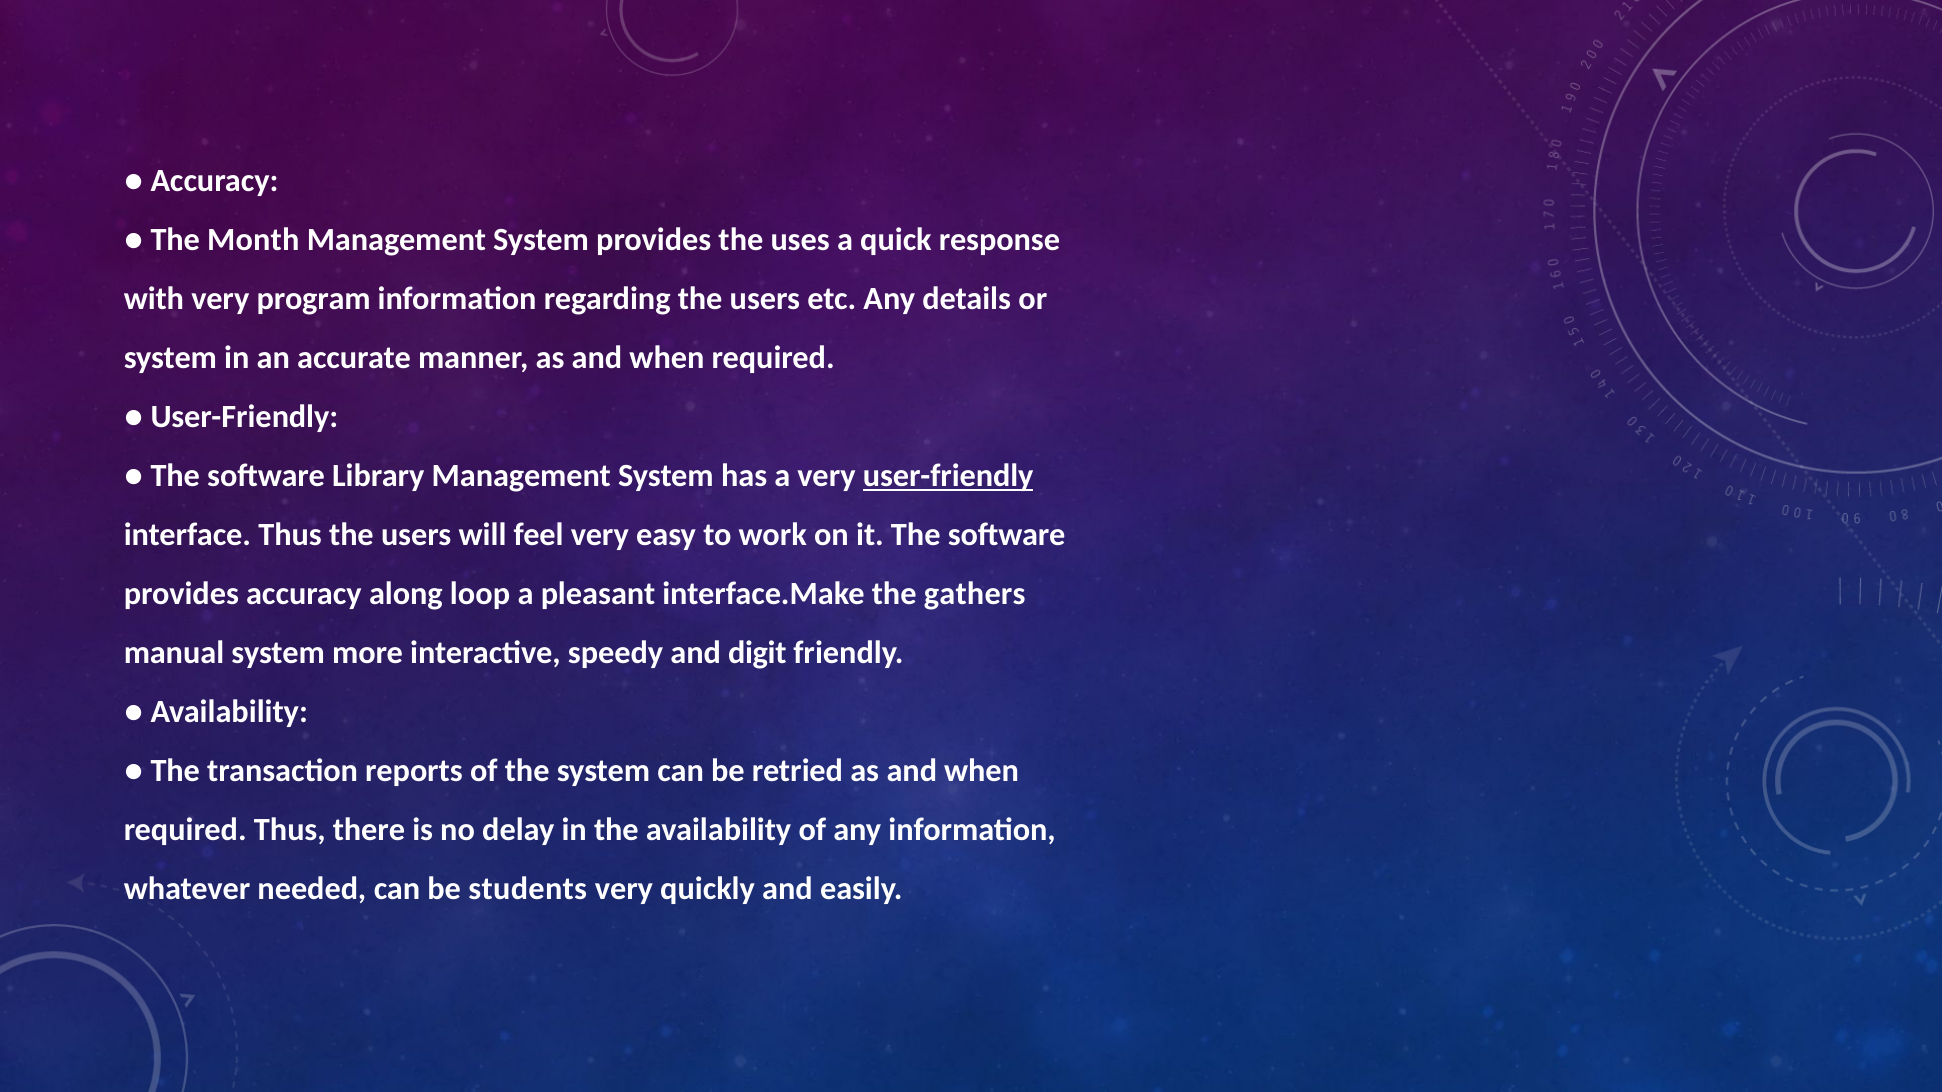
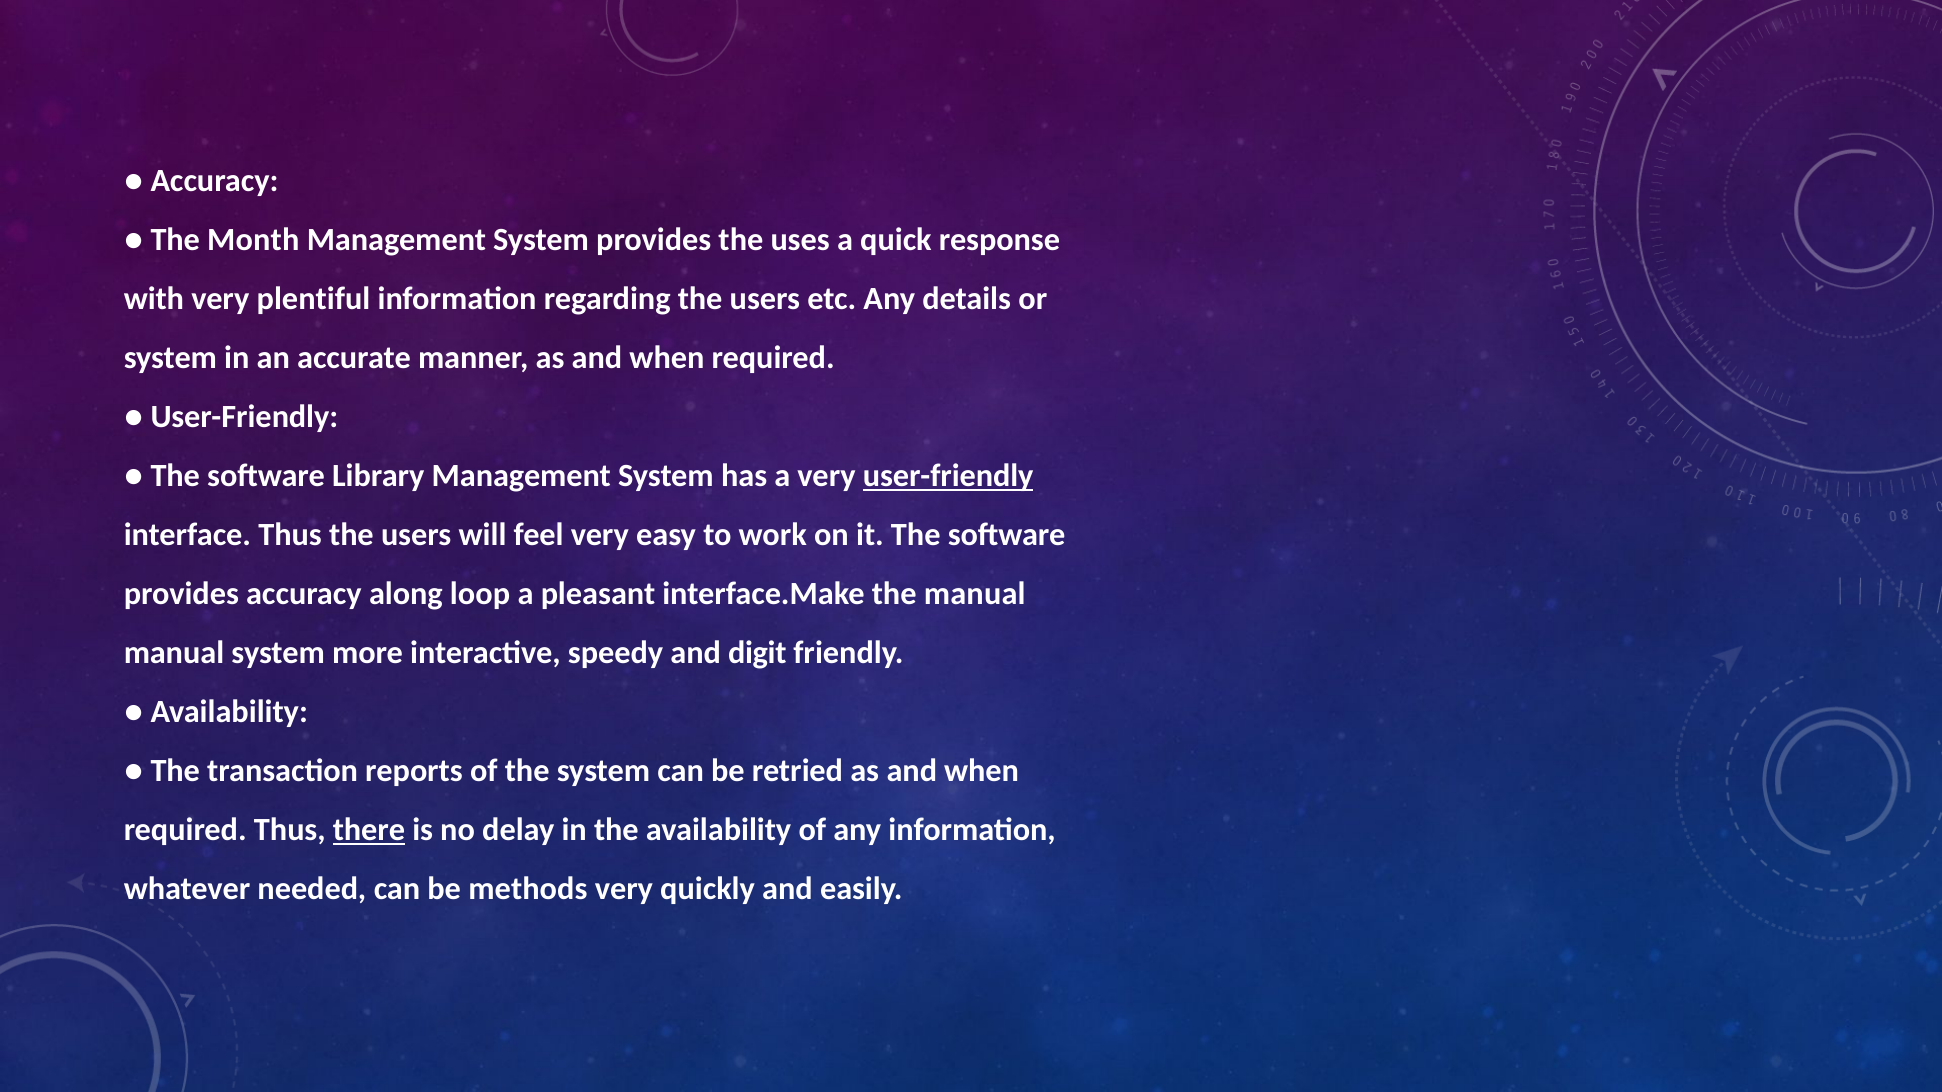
program: program -> plentiful (313, 299)
the gathers: gathers -> manual (975, 594)
there underline: none -> present (369, 830)
students: students -> methods (528, 889)
